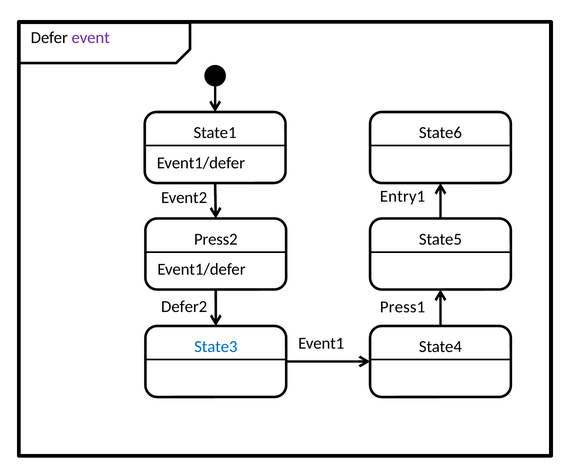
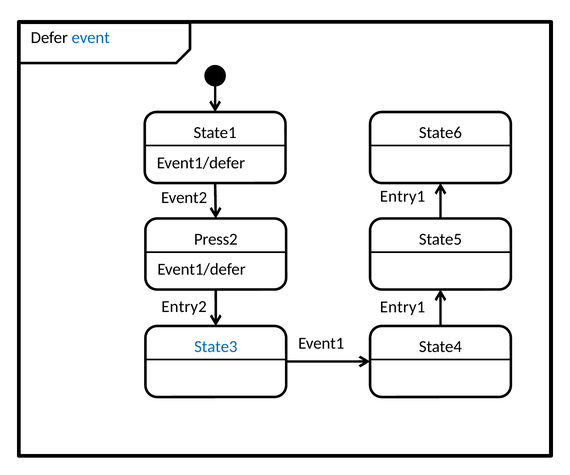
event colour: purple -> blue (91, 37)
Defer2: Defer2 -> Entry2 (184, 307)
Press1: Press1 -> Entry1 (403, 307)
